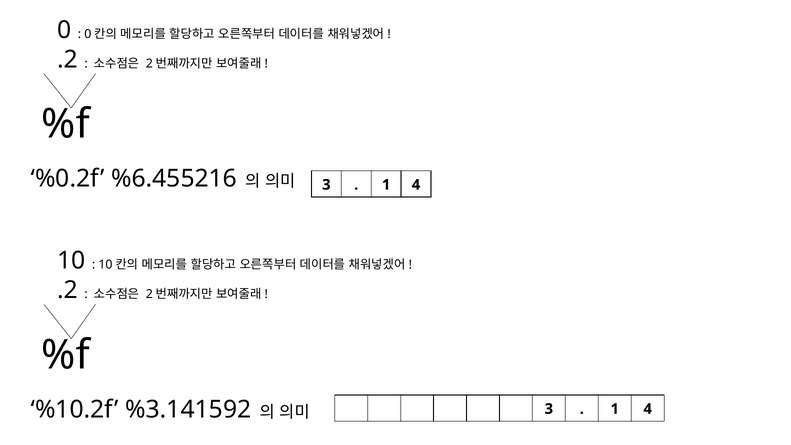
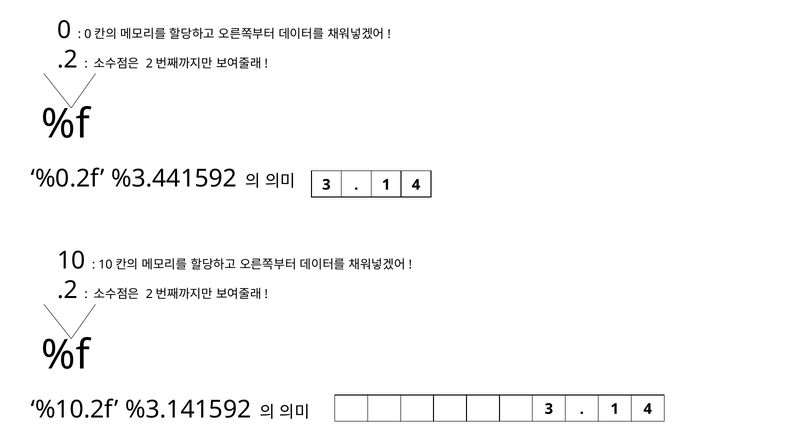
%6.455216: %6.455216 -> %3.441592 (174, 179)
